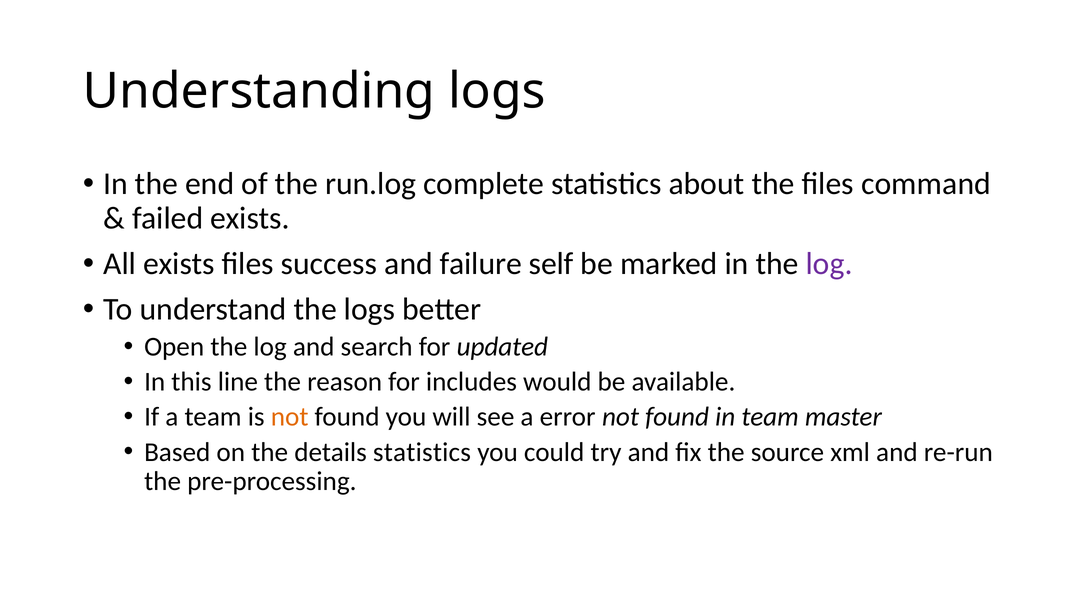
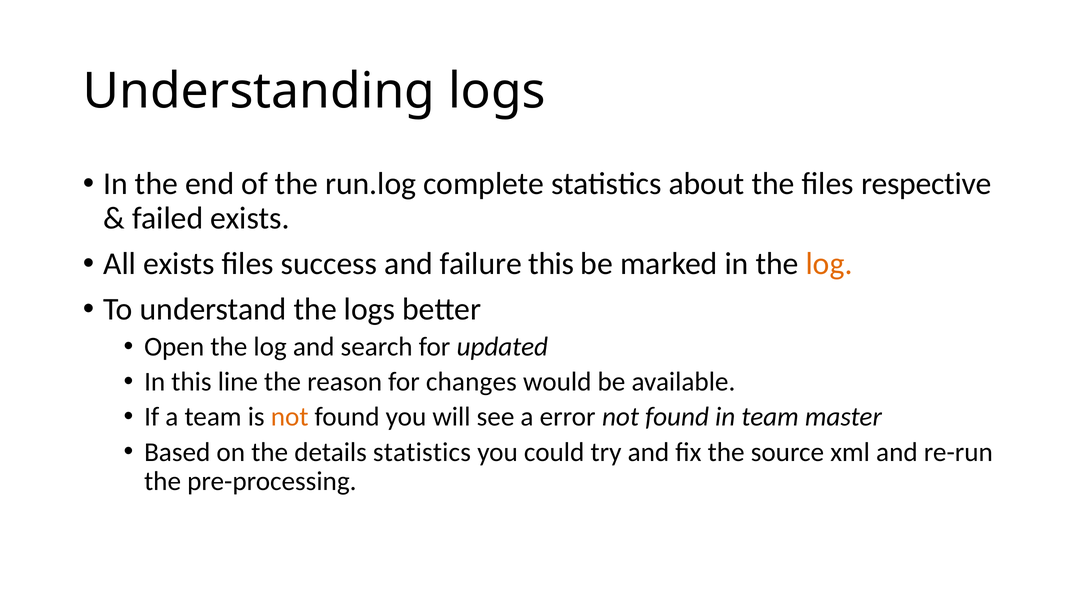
command: command -> respective (926, 184)
failure self: self -> this (551, 264)
log colour: purple -> orange (829, 264)
includes: includes -> changes (471, 382)
